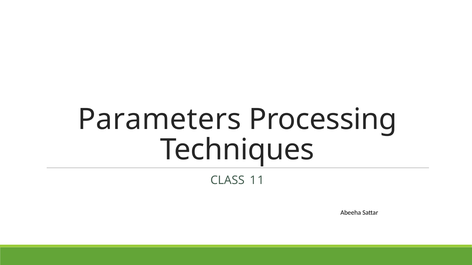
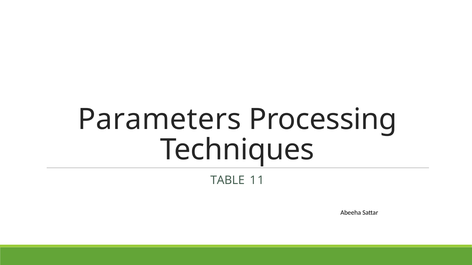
CLASS: CLASS -> TABLE (228, 181)
